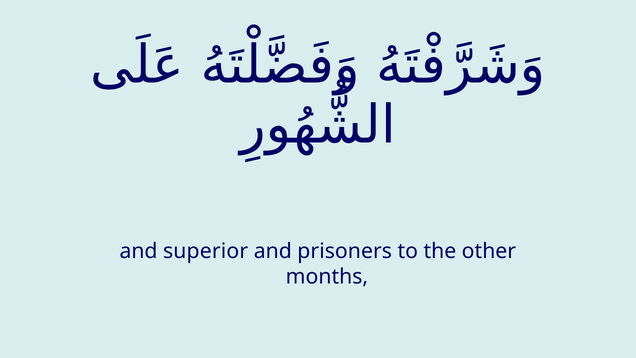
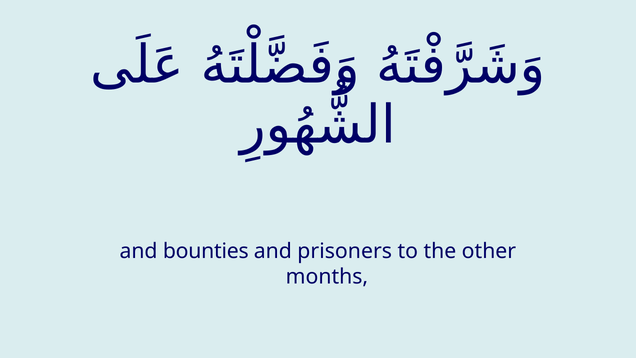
superior: superior -> bounties (206, 251)
